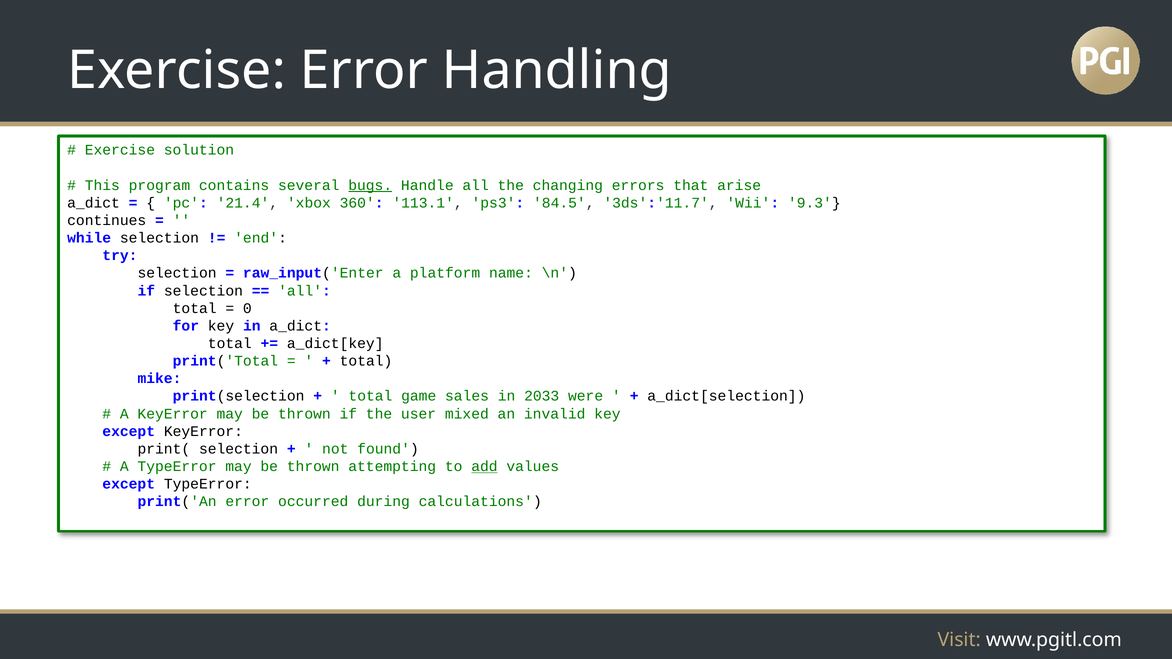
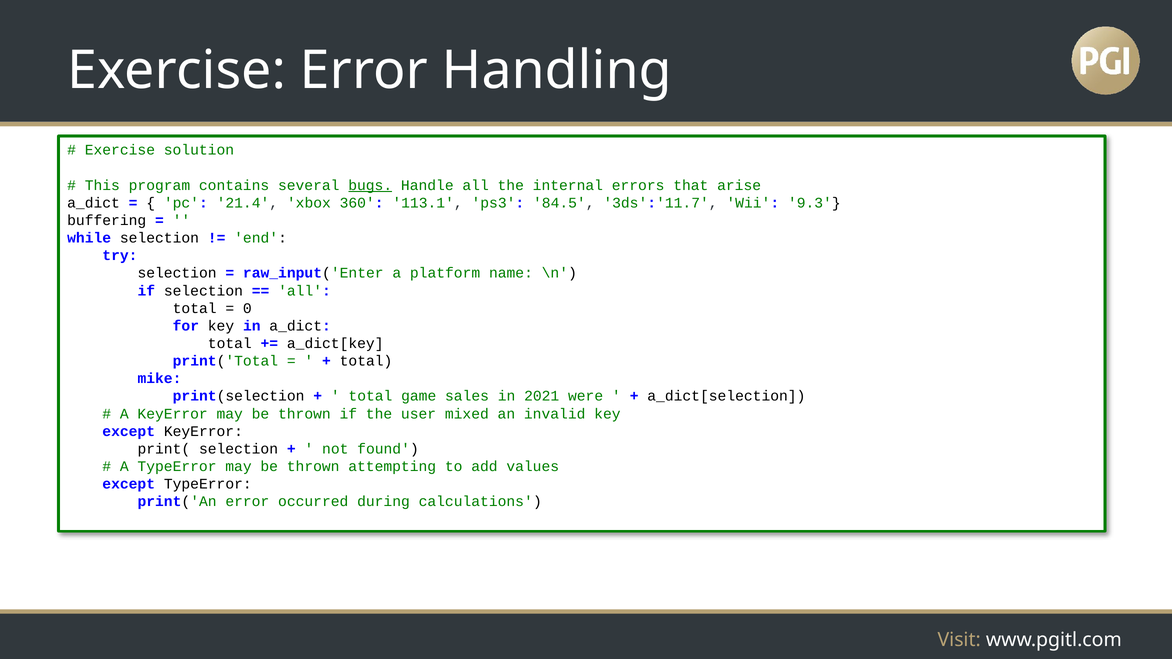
changing: changing -> internal (568, 185)
continues: continues -> buffering (107, 220)
2033: 2033 -> 2021 (542, 396)
add underline: present -> none (484, 467)
